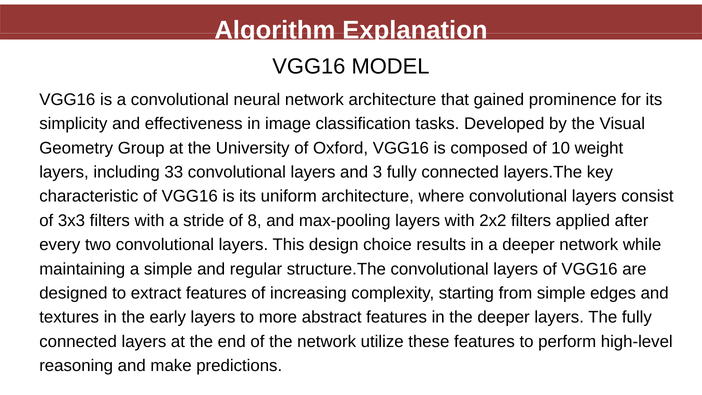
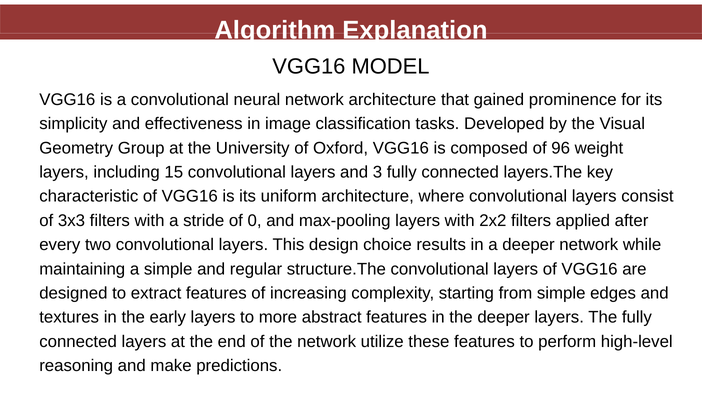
10: 10 -> 96 (561, 148)
33: 33 -> 15 (174, 172)
8: 8 -> 0 (255, 220)
